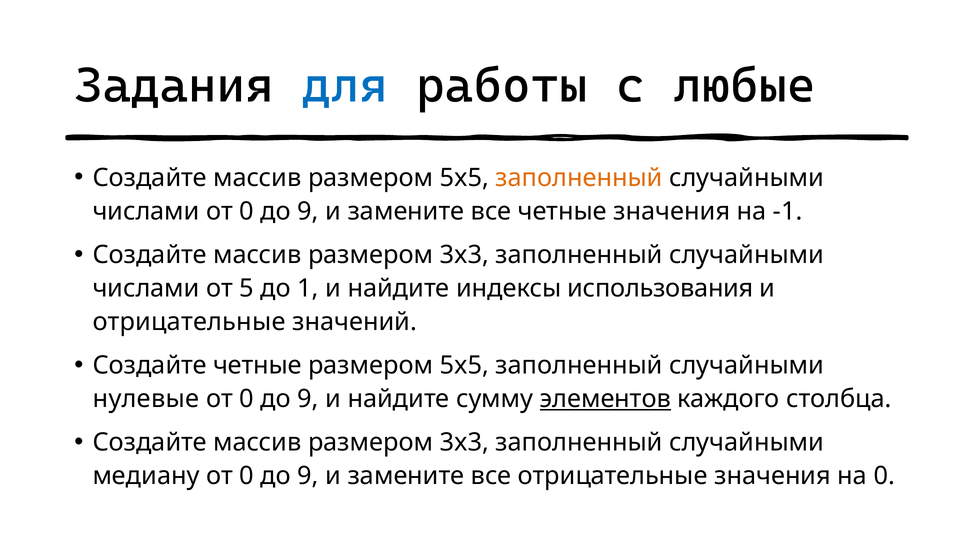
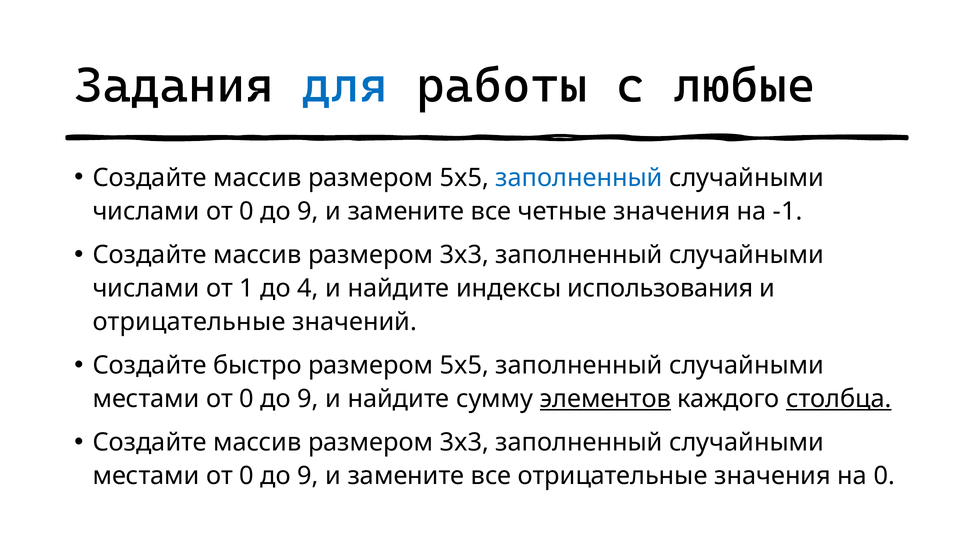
заполненный colour: orange -> blue (579, 178)
5: 5 -> 1 (247, 288)
1: 1 -> 4 (308, 288)
Создайте четные: четные -> быстро (257, 365)
нулевые: нулевые -> местами (146, 399)
столбца underline: none -> present (839, 399)
медиану: медиану -> местами (146, 476)
